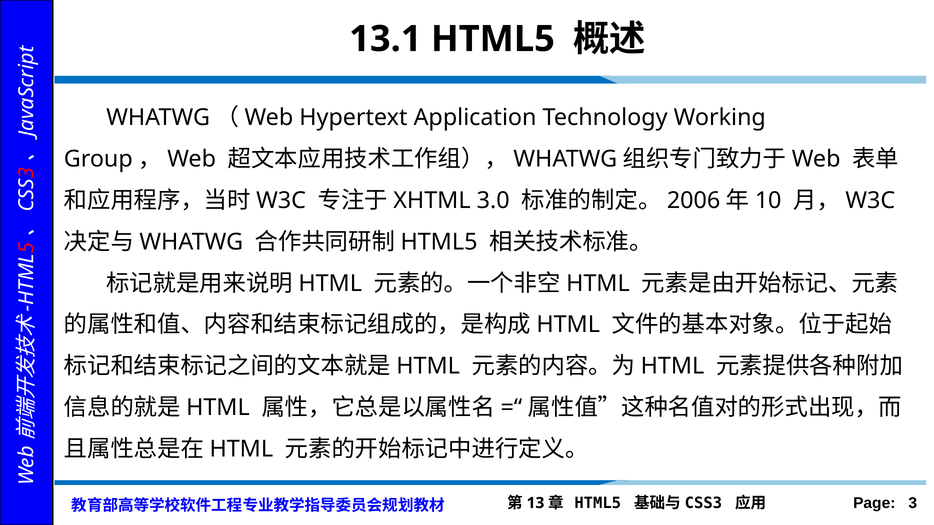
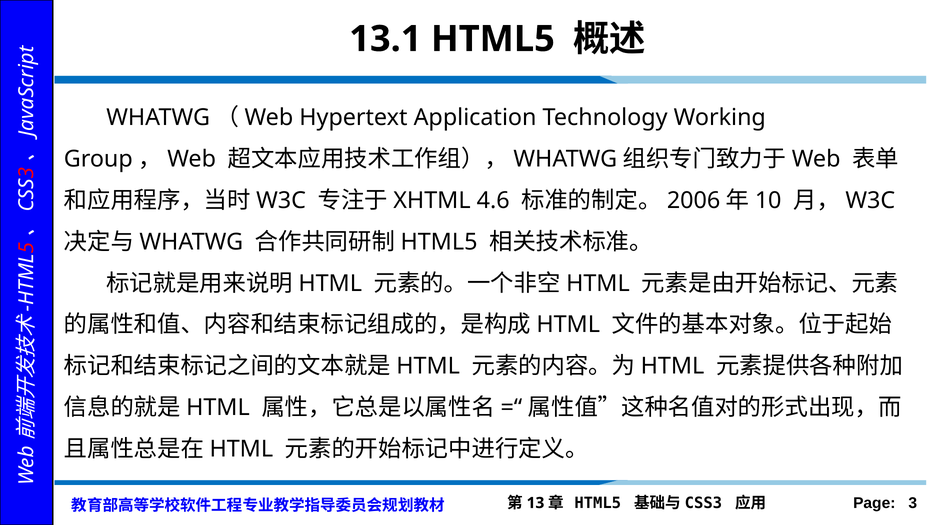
3.0: 3.0 -> 4.6 (493, 200)
